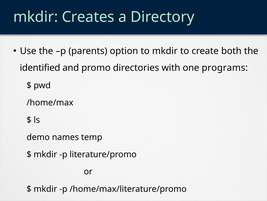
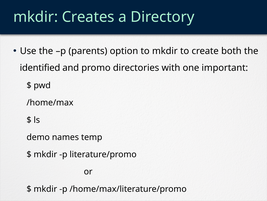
programs: programs -> important (225, 68)
